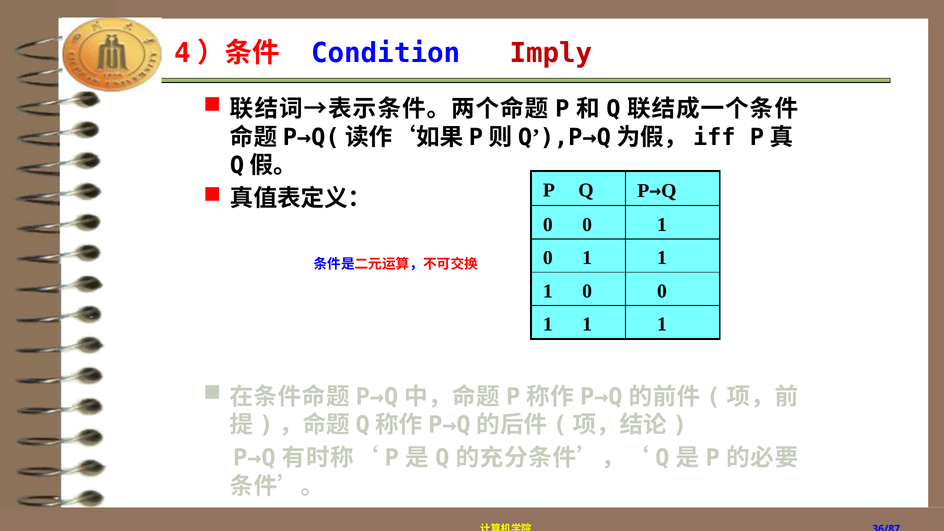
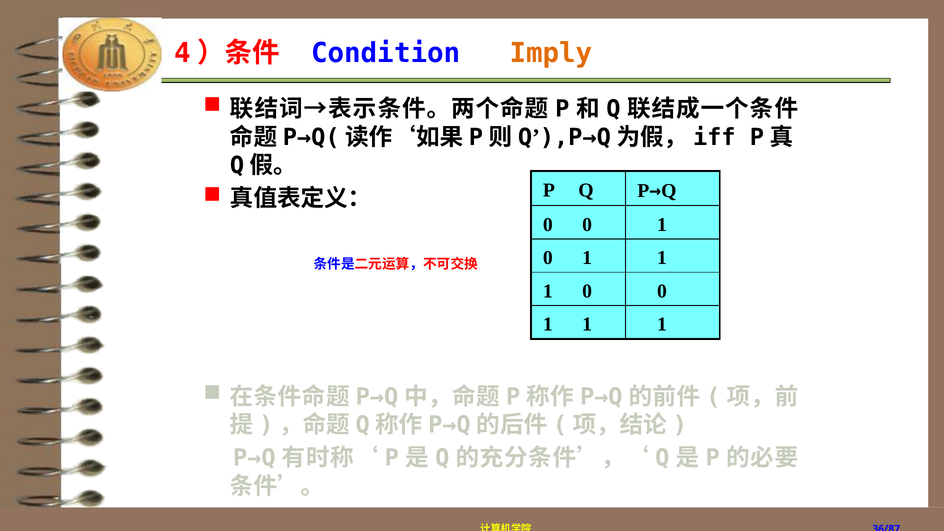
Imply colour: red -> orange (551, 53)
